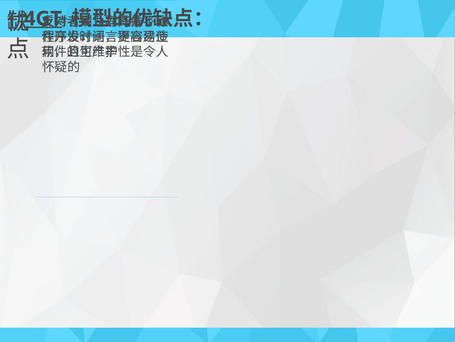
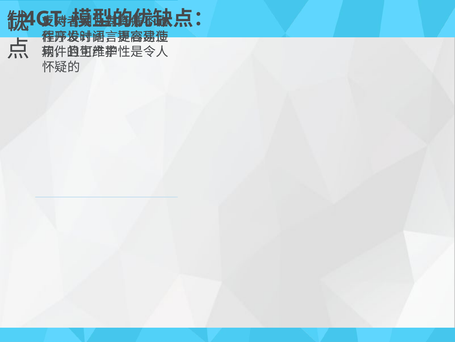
4GT underline: present -> none (43, 19)
